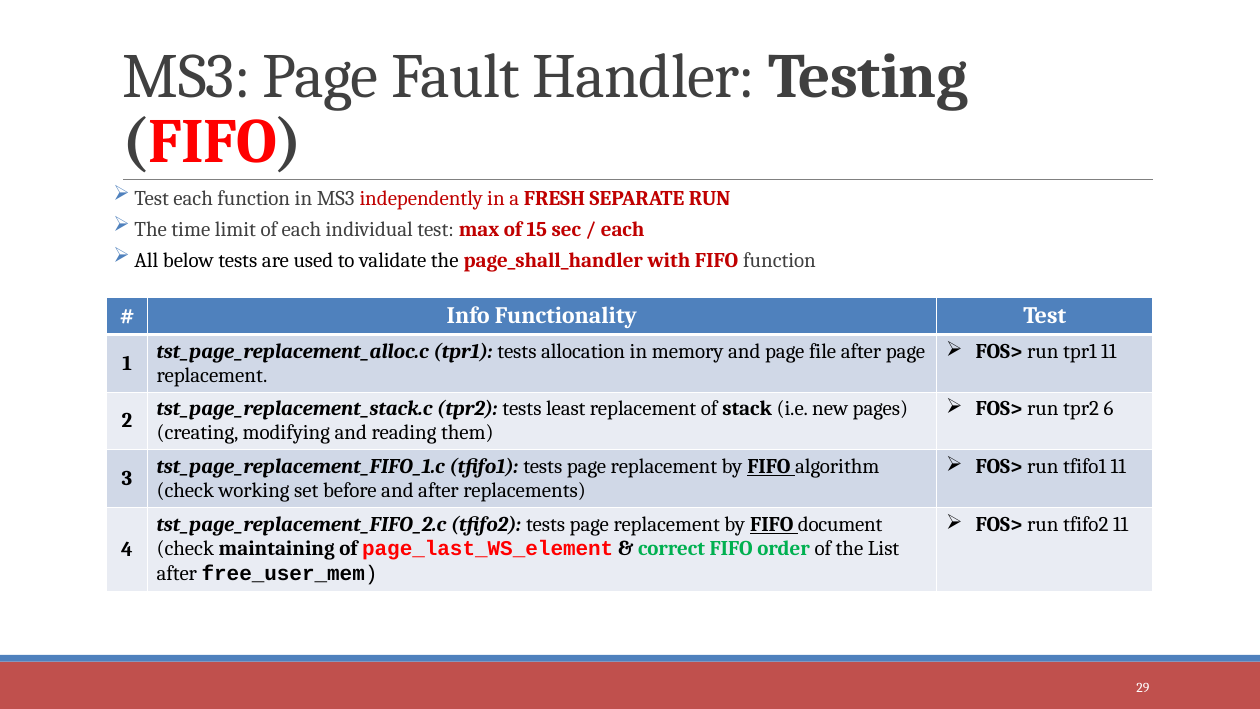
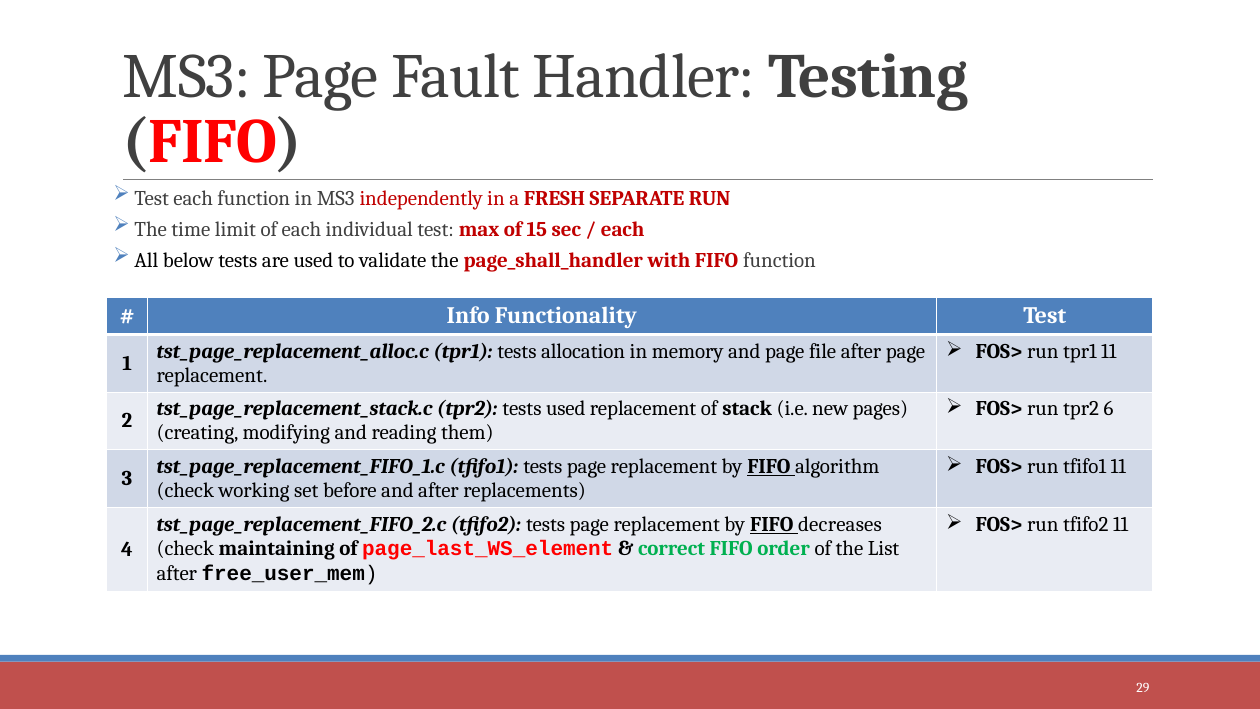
tests least: least -> used (566, 409)
document: document -> decreases (840, 524)
